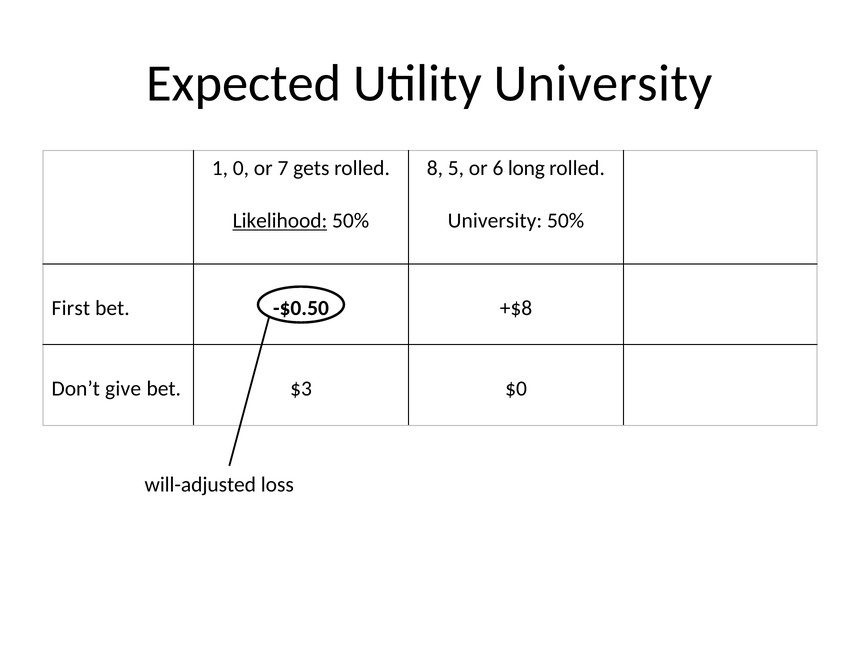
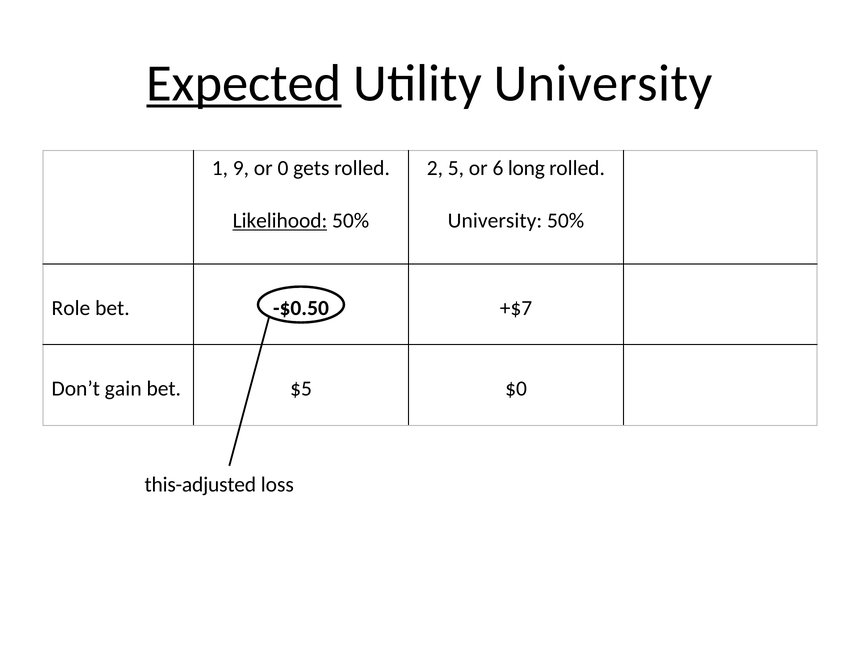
Expected underline: none -> present (244, 83)
0: 0 -> 9 (241, 168)
7: 7 -> 0 (283, 168)
8: 8 -> 2 (435, 168)
First: First -> Role (71, 308)
+$8: +$8 -> +$7 (516, 308)
give: give -> gain (123, 389)
$3: $3 -> $5 (301, 389)
will-adjusted: will-adjusted -> this-adjusted (200, 484)
